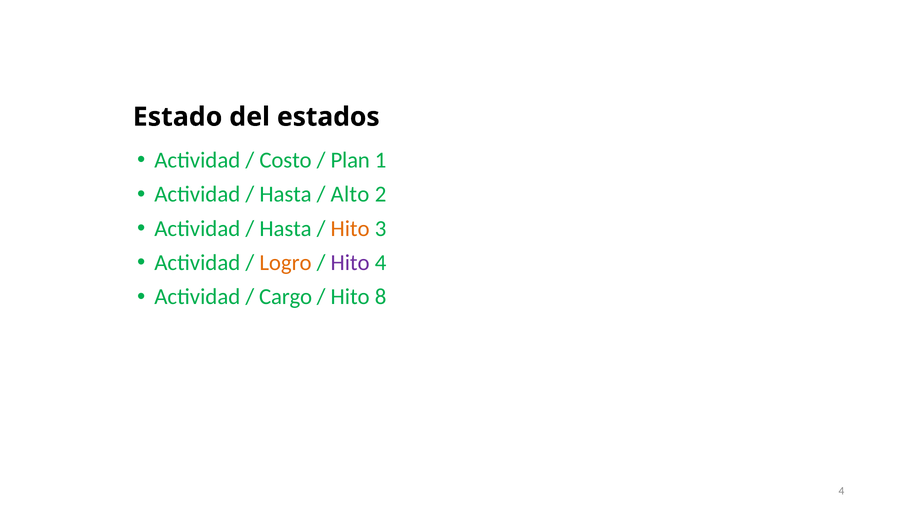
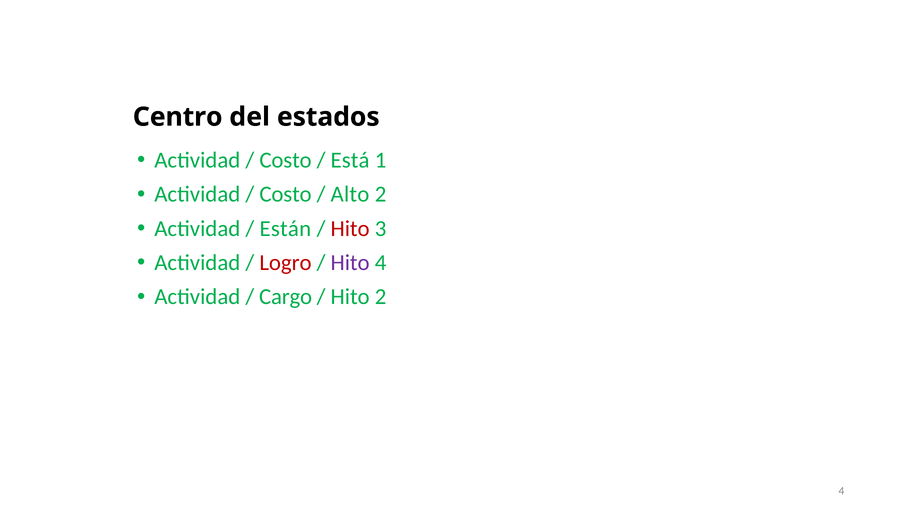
Estado: Estado -> Centro (178, 117)
Plan: Plan -> Está (350, 160)
Hasta: Hasta -> Costo (286, 194)
Hasta: Hasta -> Están (285, 229)
Hito colour: orange -> red (350, 229)
Logro colour: orange -> red (286, 263)
Hito 8: 8 -> 2 (381, 297)
